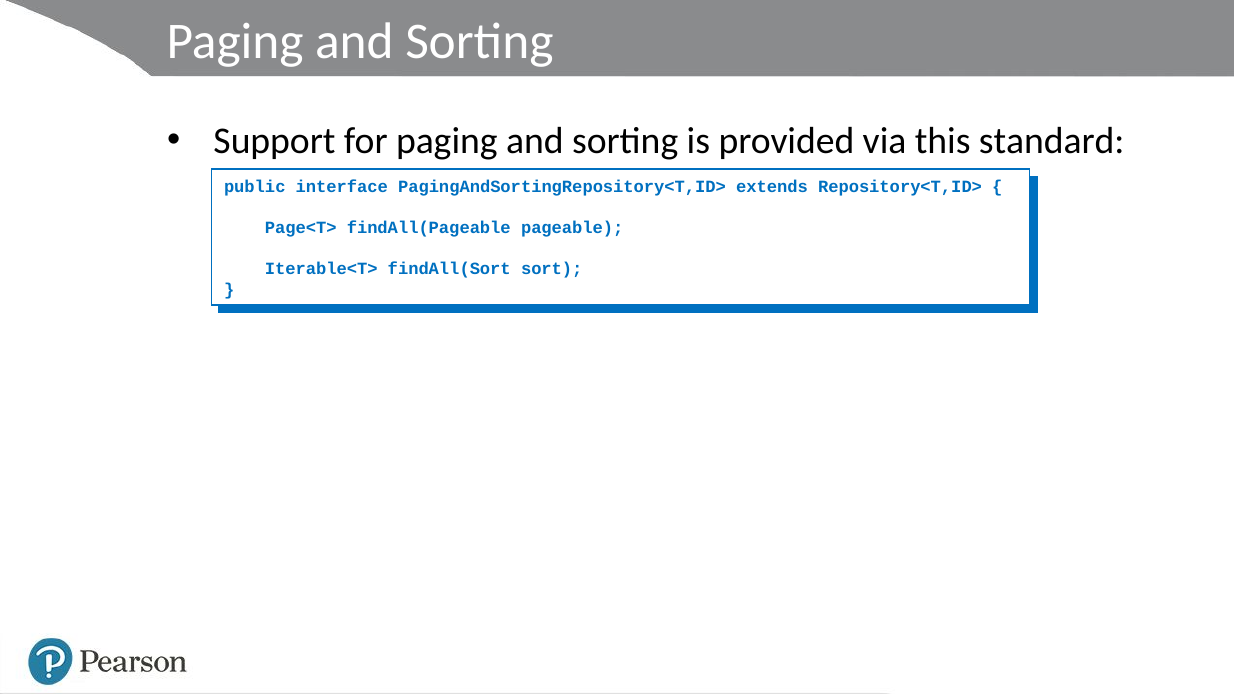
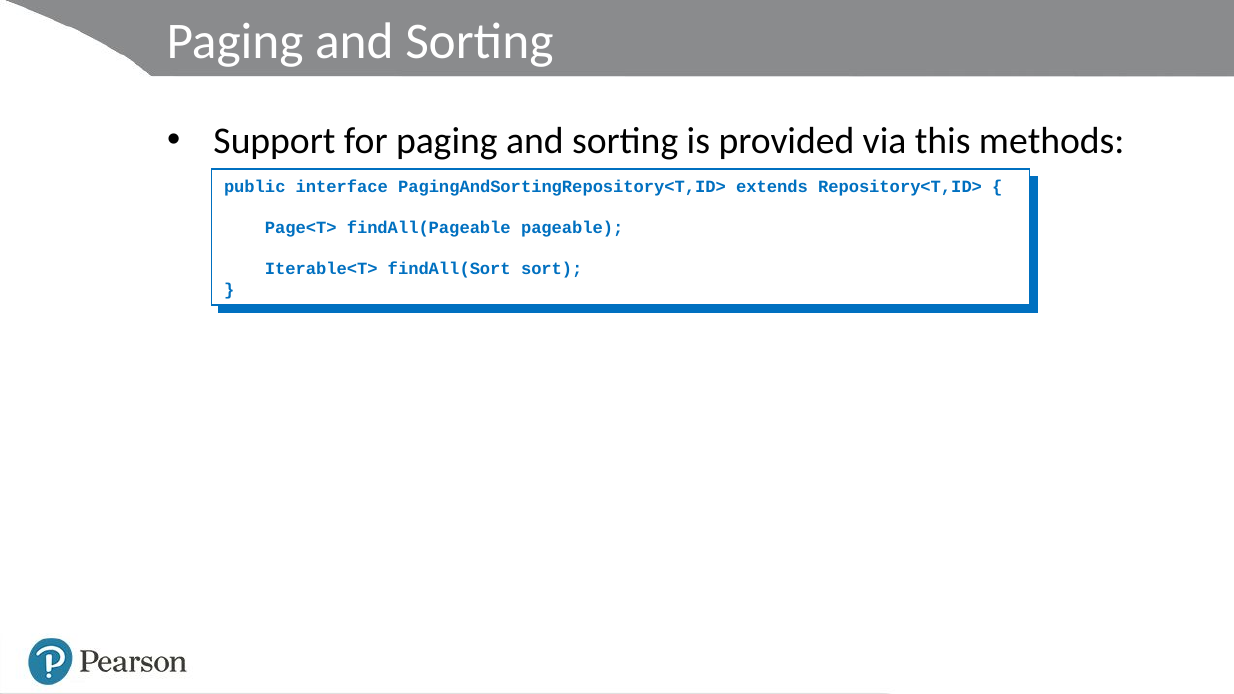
standard: standard -> methods (1052, 141)
